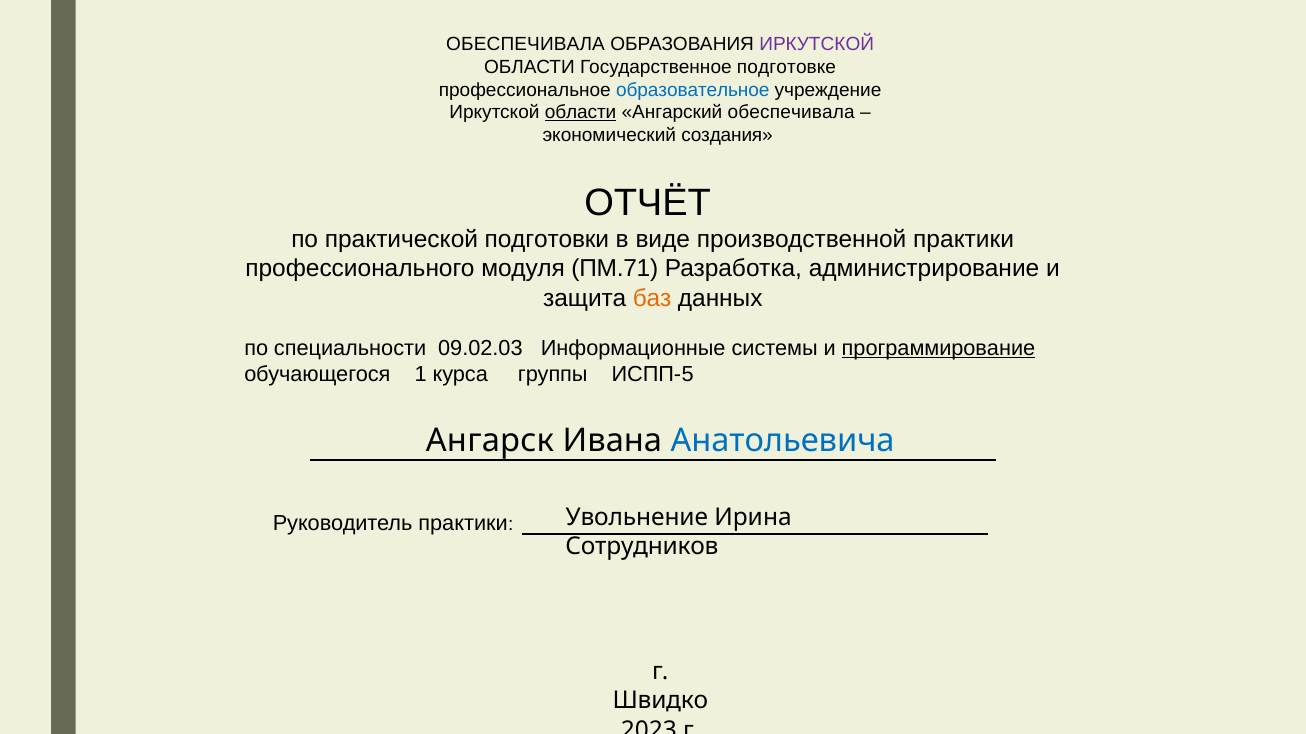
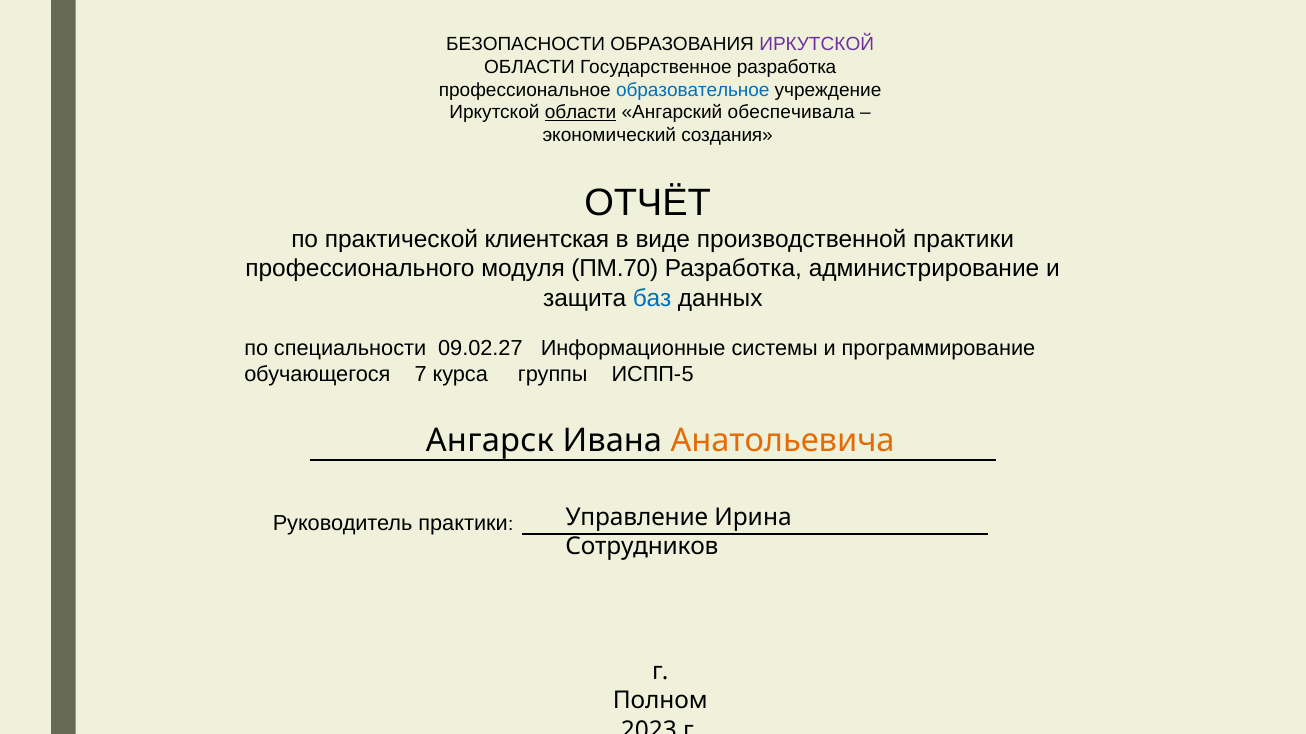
ОБЕСПЕЧИВАЛА: ОБЕСПЕЧИВАЛА -> БЕЗОПАСНОСТИ (526, 44)
Государственное подготовке: подготовке -> разработка (787, 67)
подготовки: подготовки -> клиентская (547, 240)
ПМ.71: ПМ.71 -> ПМ.70 (615, 269)
баз colour: orange -> blue (652, 299)
09.02.03: 09.02.03 -> 09.02.27 (480, 348)
программирование underline: present -> none (938, 348)
1: 1 -> 7 (421, 374)
Анатольевича colour: blue -> orange (783, 441)
Увольнение: Увольнение -> Управление (637, 518)
Швидко: Швидко -> Полном (660, 701)
